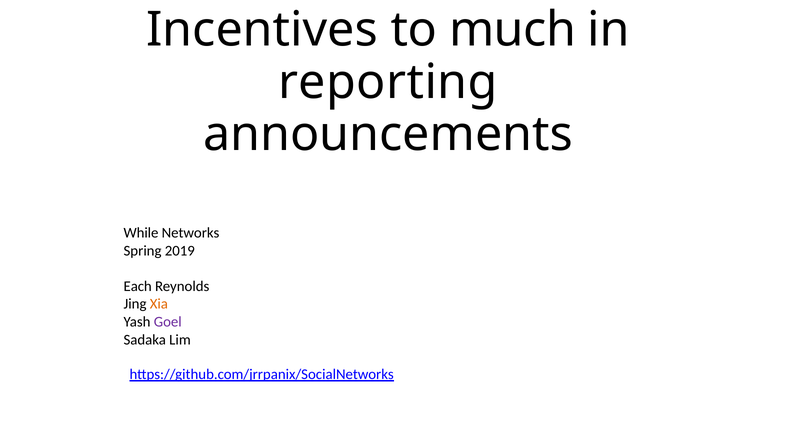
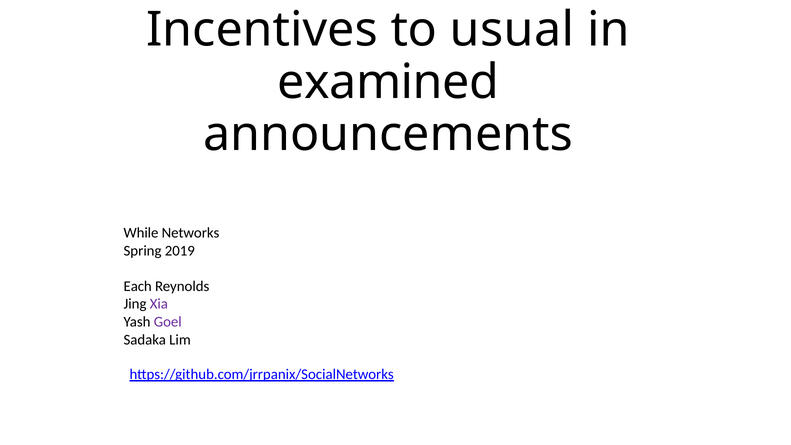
much: much -> usual (512, 30)
reporting: reporting -> examined (388, 82)
Xia colour: orange -> purple (159, 304)
